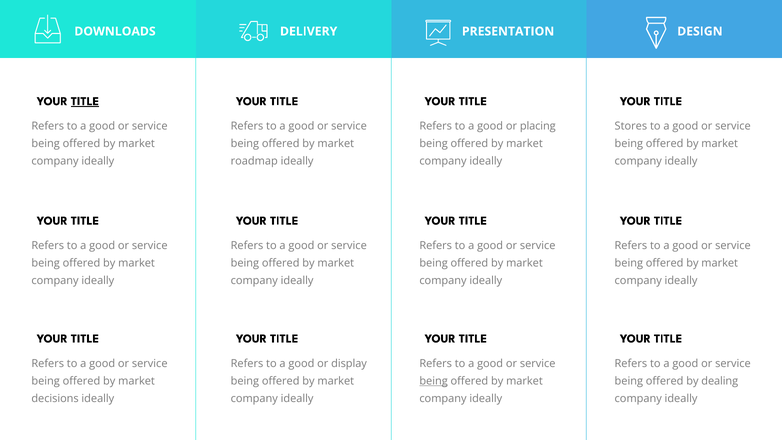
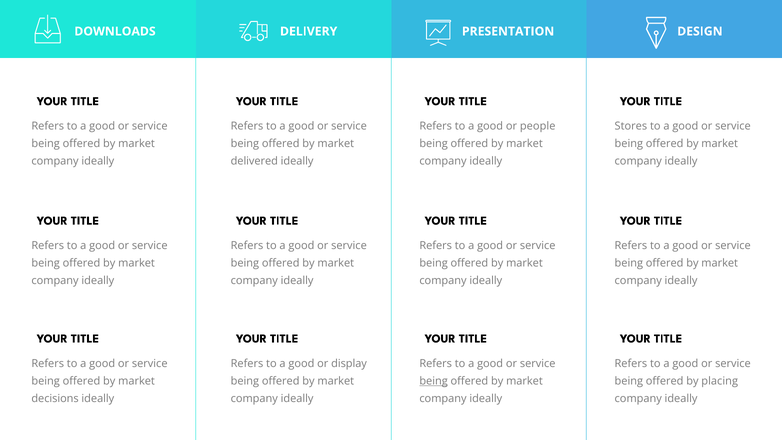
TITLE underline: present -> none (85, 101)
placing: placing -> people (538, 126)
roadmap: roadmap -> delivered (254, 161)
dealing: dealing -> placing (720, 381)
